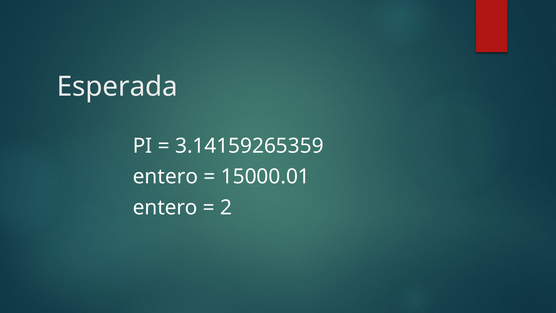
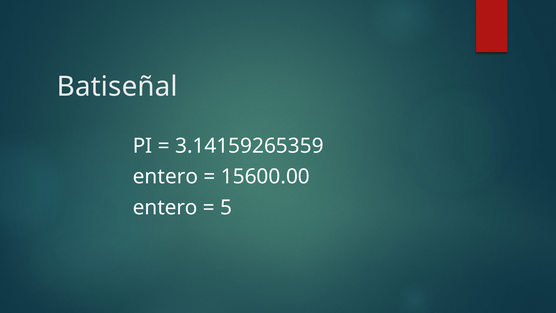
Esperada: Esperada -> Batiseñal (117, 87)
15000.01: 15000.01 -> 15600.00 (265, 177)
2: 2 -> 5 (226, 207)
